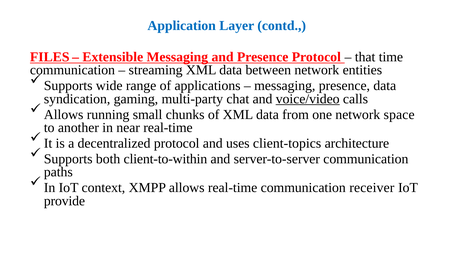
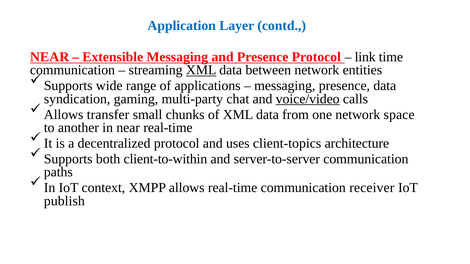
FILES: FILES -> NEAR (50, 57)
that: that -> link (365, 57)
XML underline: none -> present (201, 70)
running: running -> transfer (108, 115)
provide: provide -> publish (64, 201)
